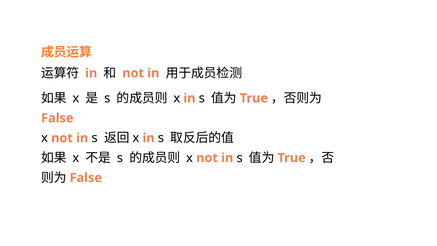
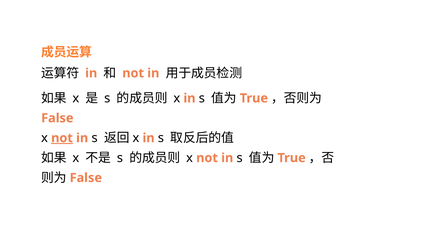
not underline: none -> present (62, 138)
